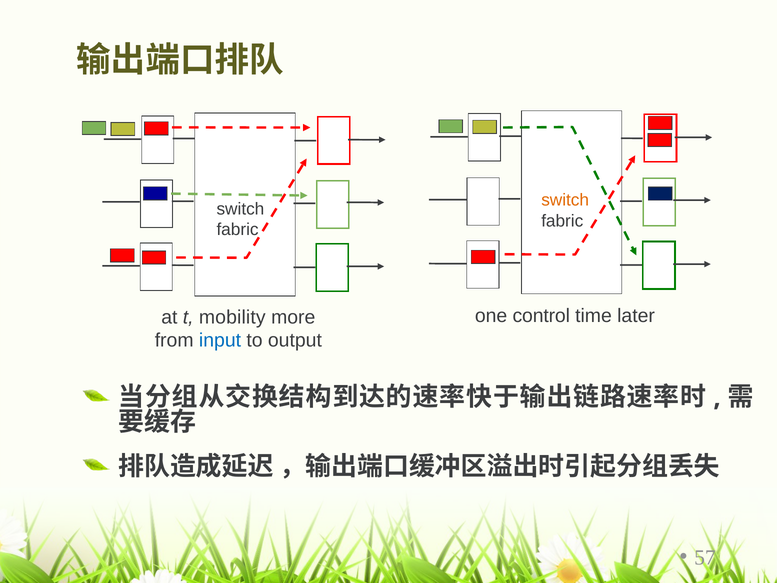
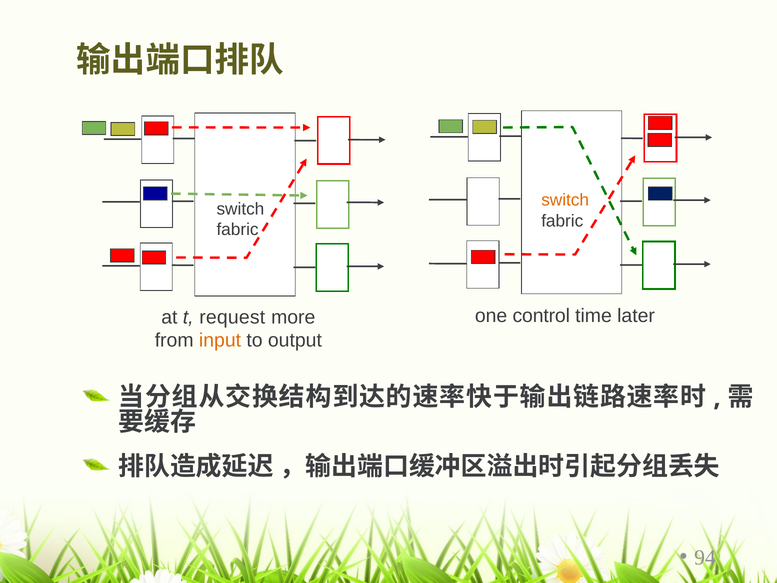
mobility: mobility -> request (232, 317)
input colour: blue -> orange (220, 340)
57: 57 -> 94 (705, 557)
